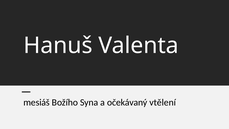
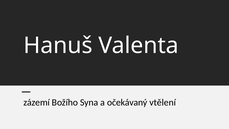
mesiáš: mesiáš -> zázemí (37, 102)
